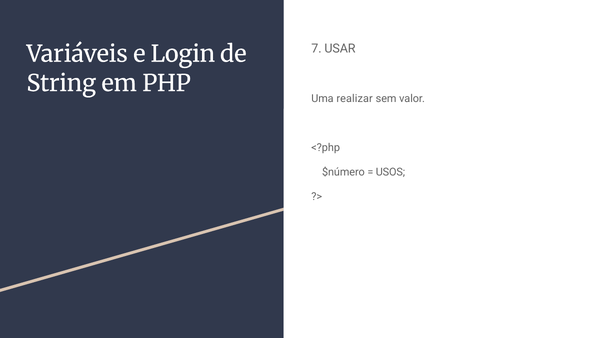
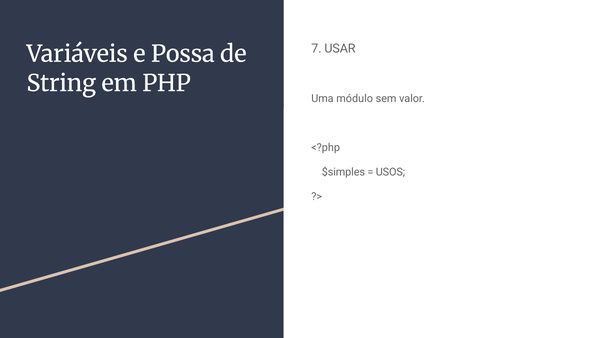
Login: Login -> Possa (183, 54)
realizar: realizar -> módulo (355, 99)
$número: $número -> $simples (343, 172)
